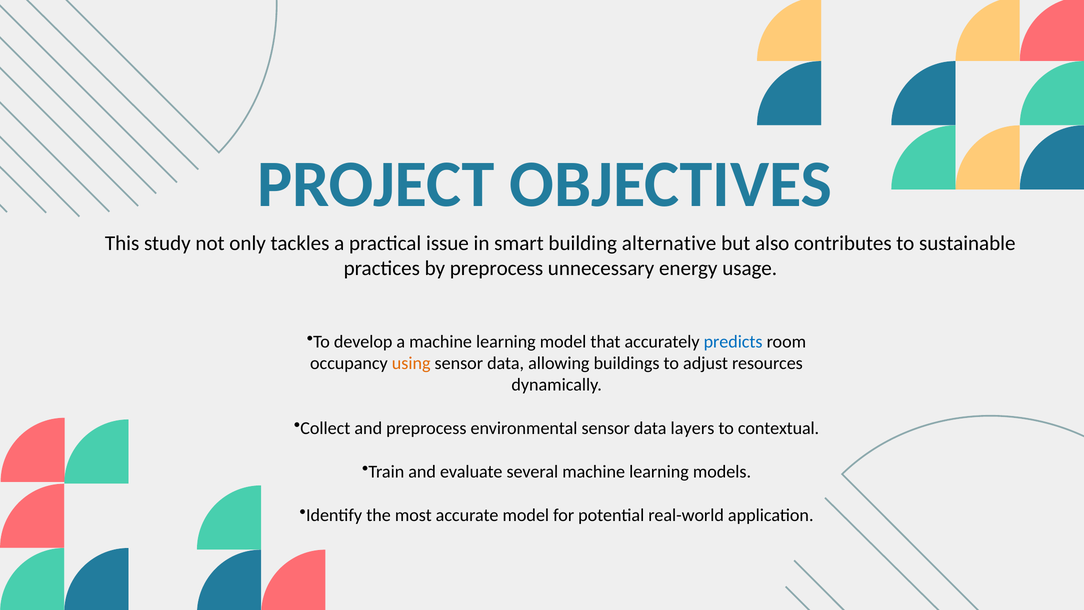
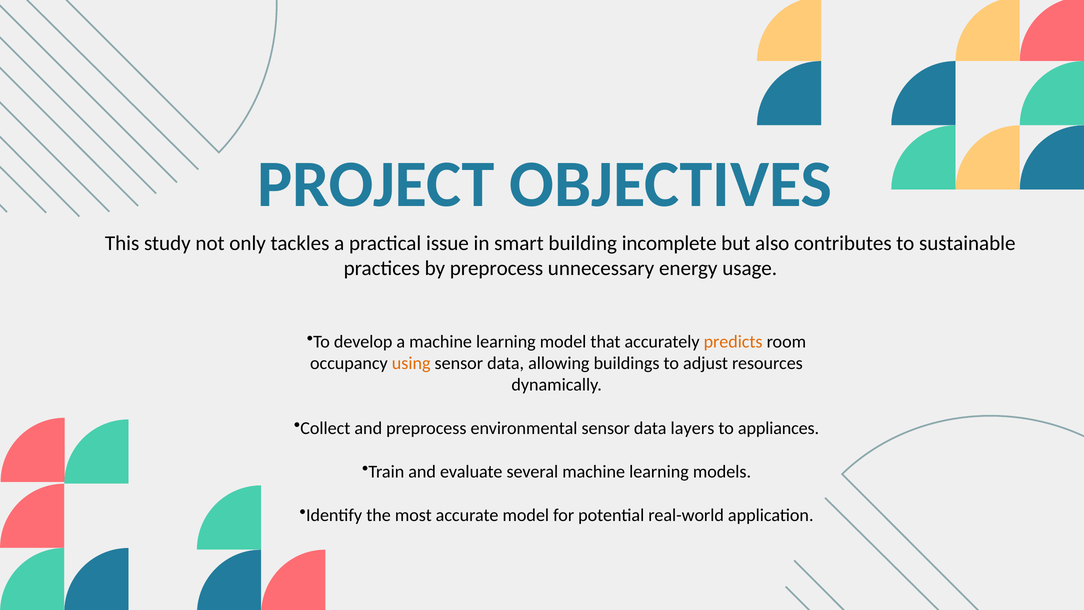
alternative: alternative -> incomplete (669, 243)
predicts colour: blue -> orange (733, 341)
contextual: contextual -> appliances (779, 428)
